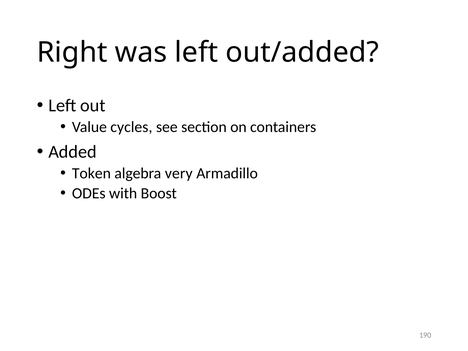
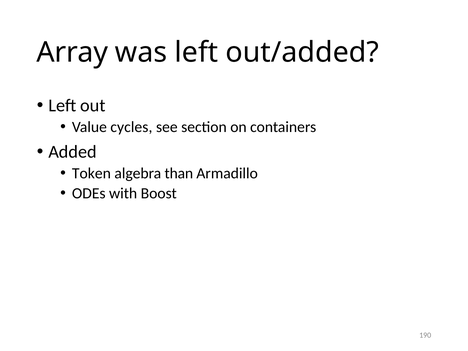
Right: Right -> Array (72, 52)
very: very -> than (179, 173)
